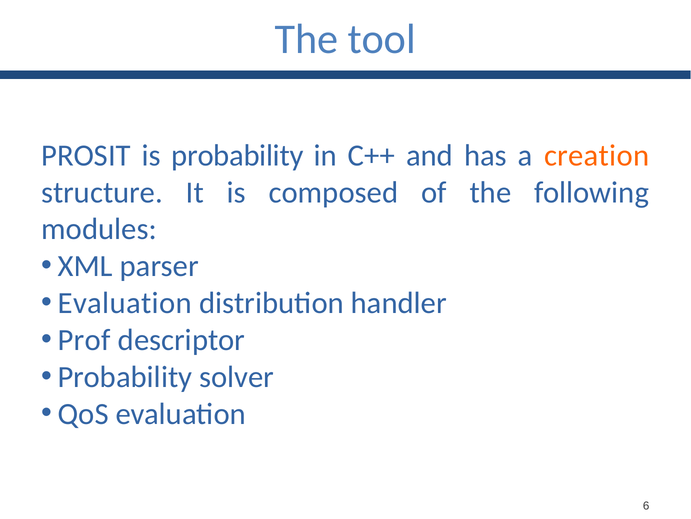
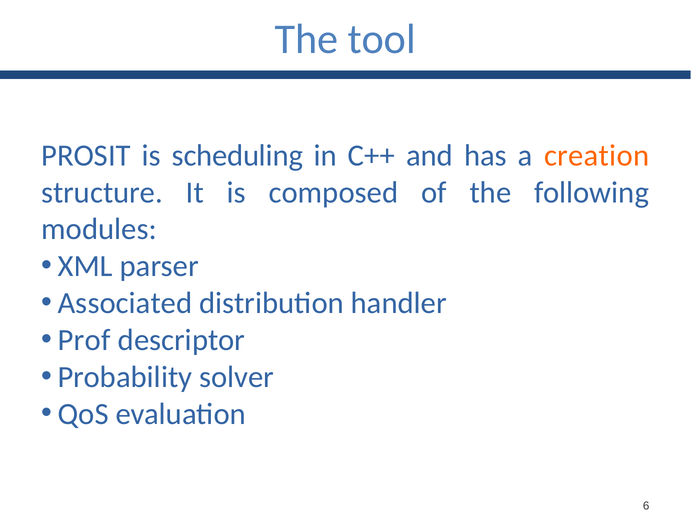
is probability: probability -> scheduling (237, 155)
Evaluation: Evaluation -> Associated (125, 303)
